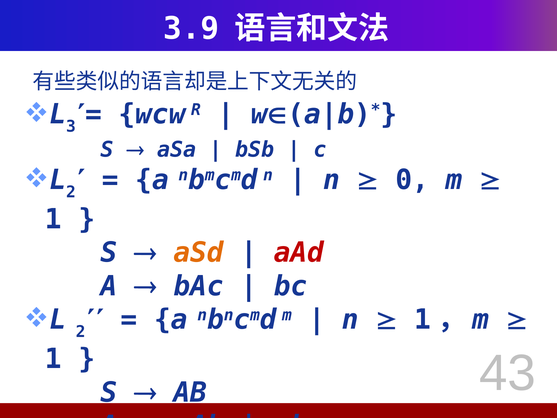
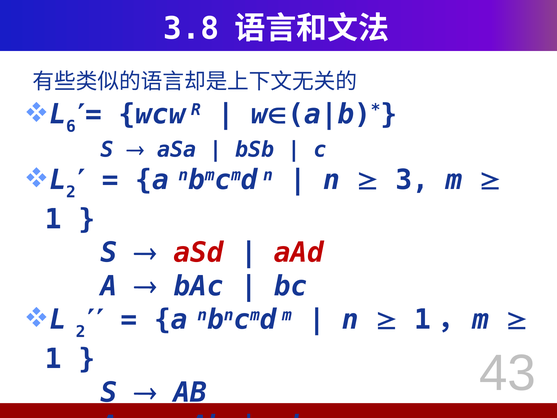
3.9: 3.9 -> 3.8 (191, 29)
3: 3 -> 6 (71, 126)
0: 0 -> 3 (412, 180)
aSd colour: orange -> red (198, 253)
